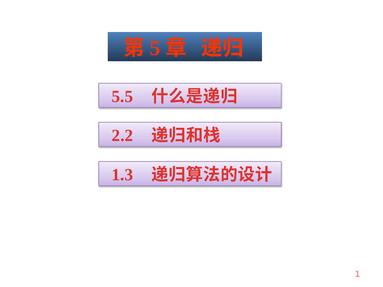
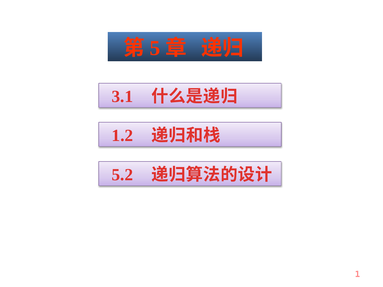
5.5: 5.5 -> 3.1 (122, 97)
2.2: 2.2 -> 1.2 (122, 136)
1.3: 1.3 -> 5.2 (122, 175)
